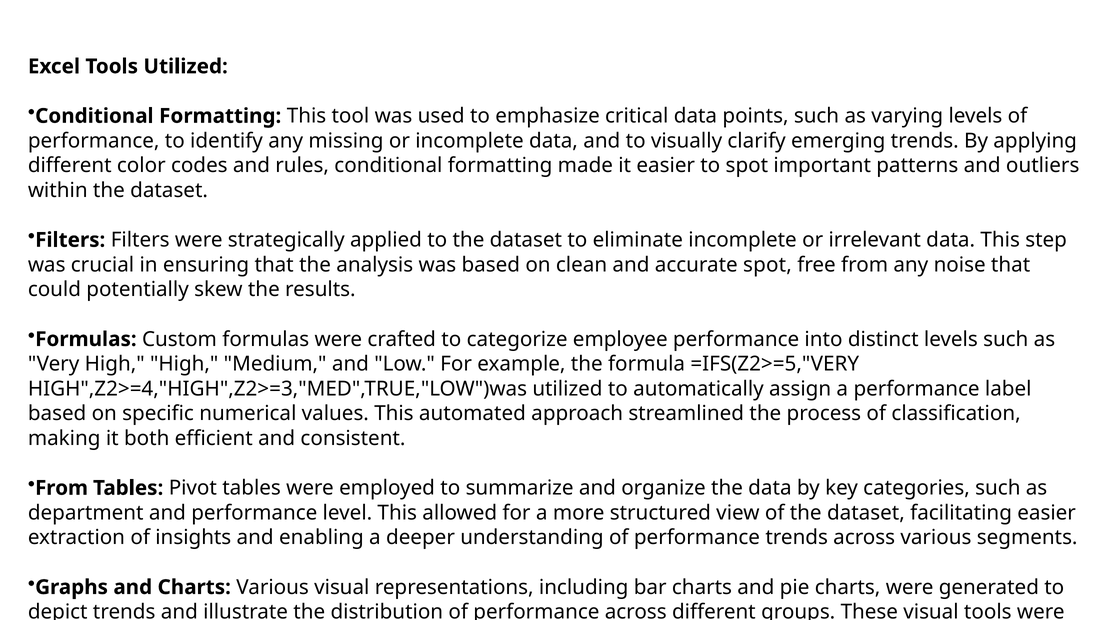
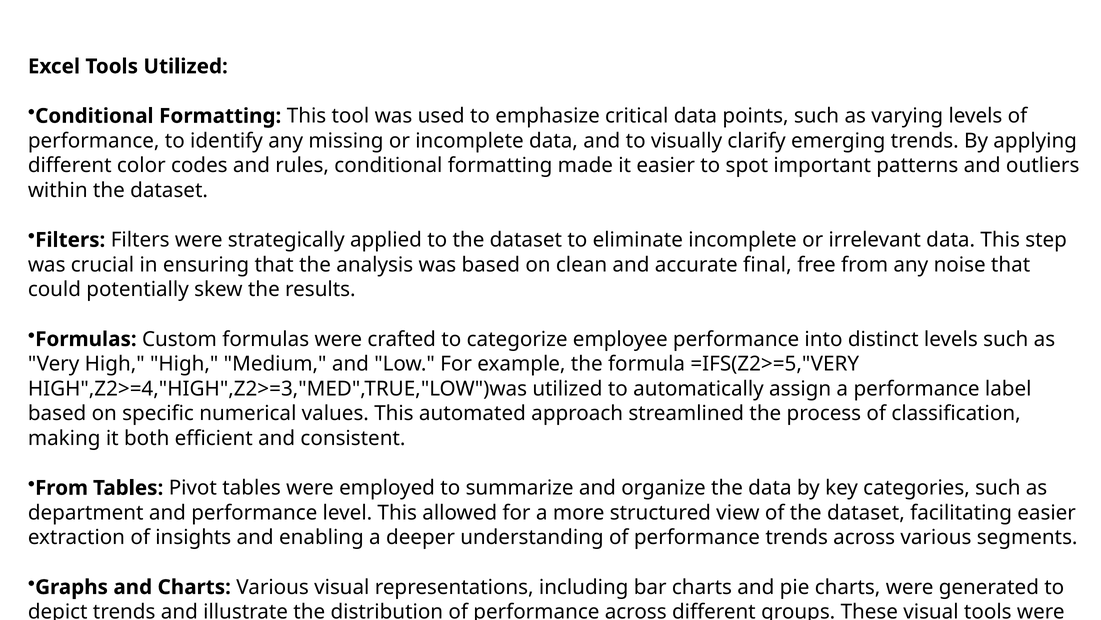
accurate spot: spot -> final (767, 265)
